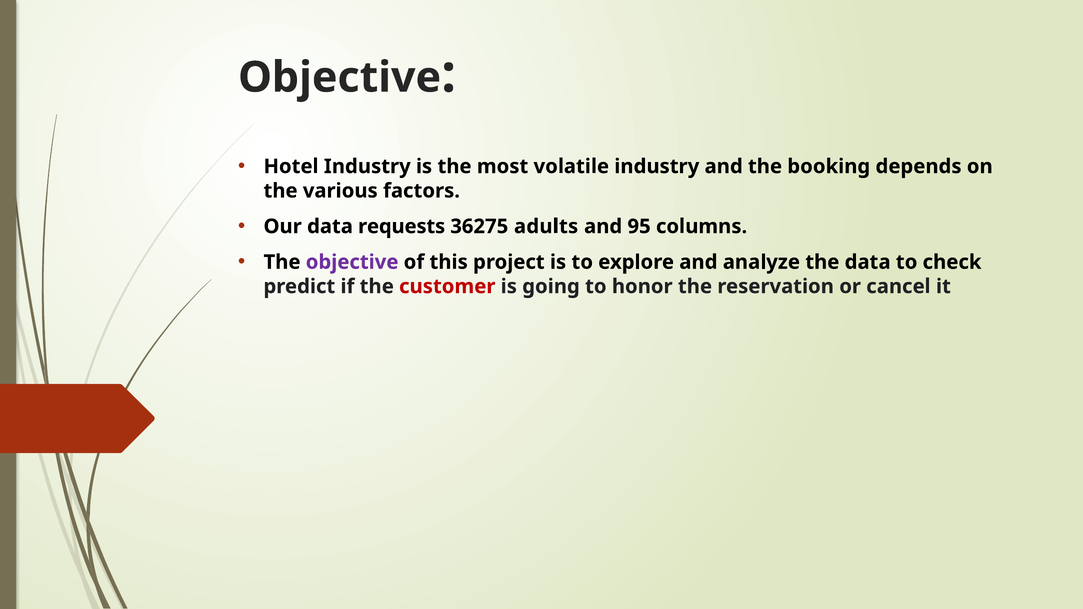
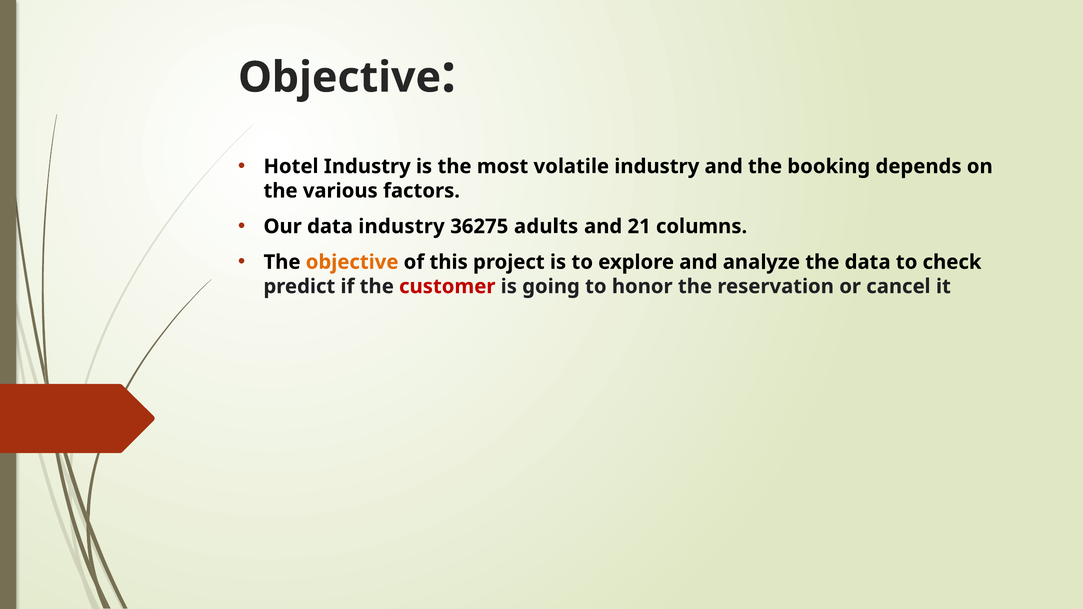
data requests: requests -> industry (401, 227)
95: 95 -> 21 (639, 227)
objective colour: purple -> orange (352, 262)
